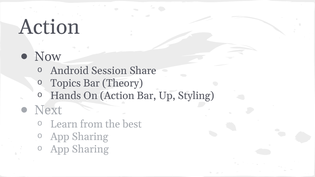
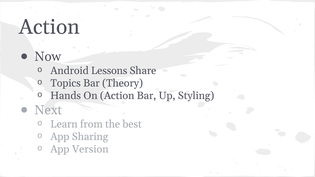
Session: Session -> Lessons (109, 71)
Sharing: Sharing -> Version (90, 149)
